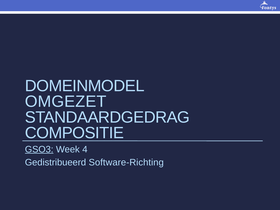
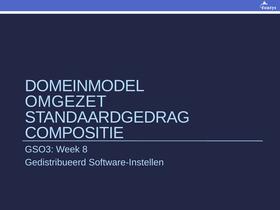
GSO3 underline: present -> none (39, 149)
4: 4 -> 8 (85, 149)
Software-Richting: Software-Richting -> Software-Instellen (126, 162)
